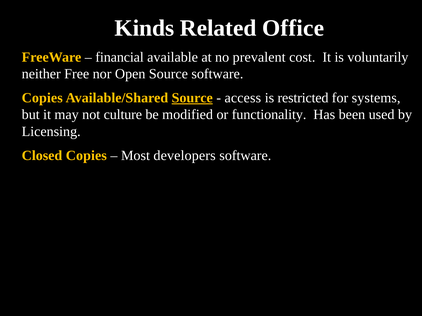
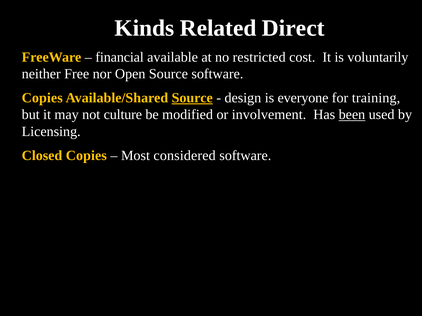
Office: Office -> Direct (293, 28)
prevalent: prevalent -> restricted (259, 57)
access: access -> design (243, 98)
restricted: restricted -> everyone (303, 98)
systems: systems -> training (376, 98)
functionality: functionality -> involvement (269, 115)
been underline: none -> present (352, 115)
developers: developers -> considered (185, 156)
